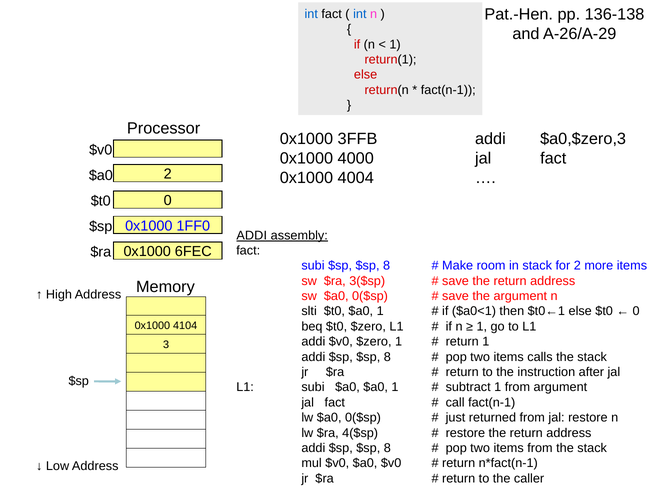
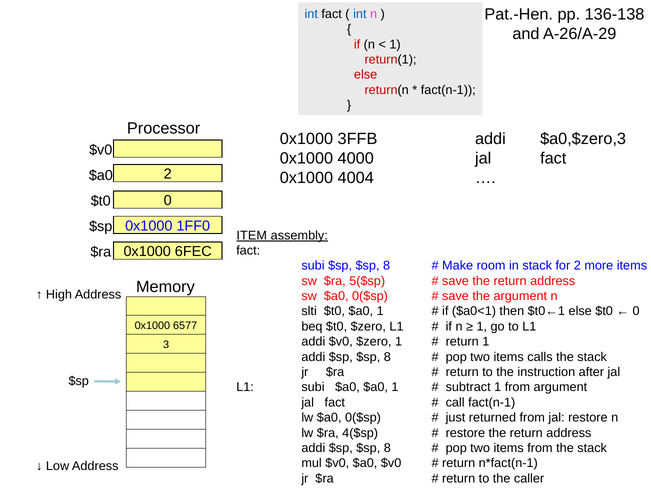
ADDI: ADDI -> ITEM (252, 235)
3($sp: 3($sp -> 5($sp (367, 281)
4104: 4104 -> 6577 (185, 326)
